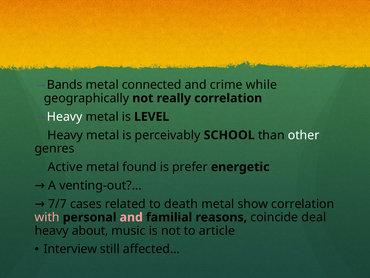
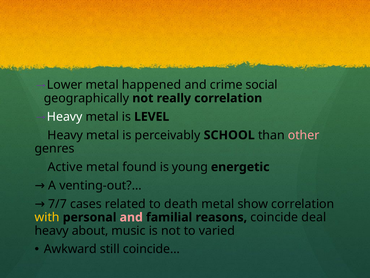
Bands: Bands -> Lower (65, 85)
connected: connected -> happened (152, 85)
while: while -> social (262, 85)
other colour: white -> pink (304, 135)
prefer: prefer -> young (190, 167)
with colour: pink -> yellow (47, 217)
article: article -> varied (217, 230)
Interview: Interview -> Awkward (70, 249)
affected…: affected… -> coincide… (151, 249)
